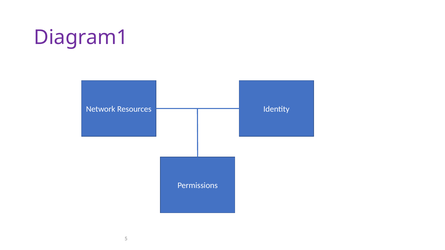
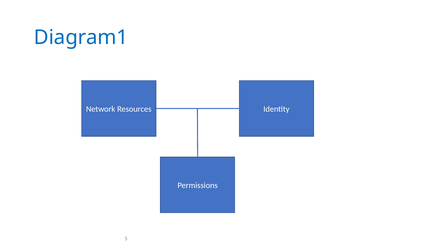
Diagram1 colour: purple -> blue (81, 37)
